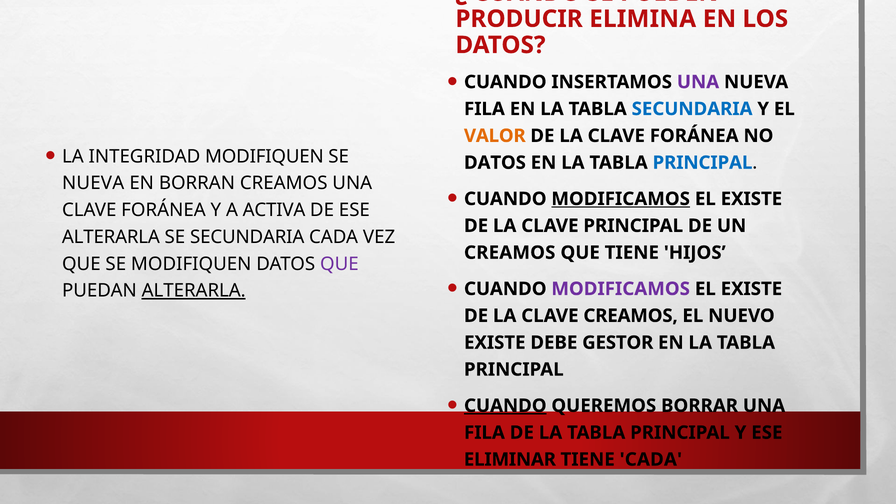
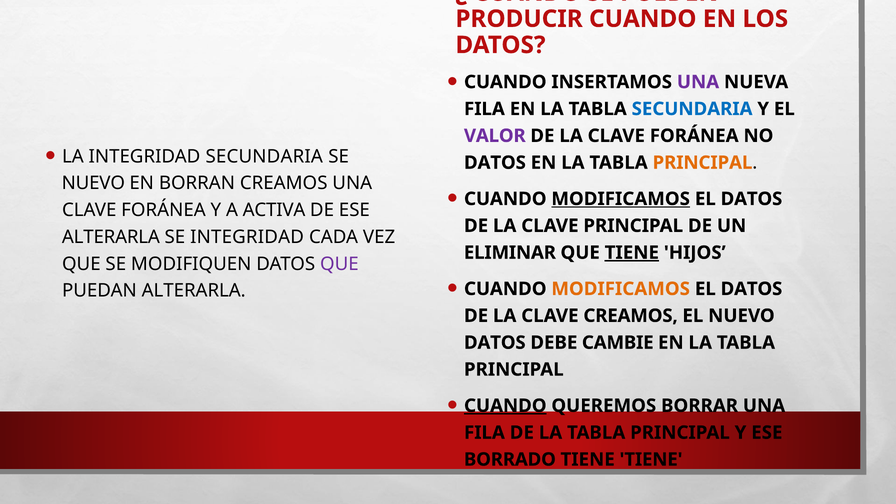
PRODUCIR ELIMINA: ELIMINA -> CUANDO (643, 19)
VALOR colour: orange -> purple (495, 136)
INTEGRIDAD MODIFIQUEN: MODIFIQUEN -> SECUNDARIA (264, 156)
PRINCIPAL colour: blue -> orange (702, 163)
NUEVA: NUEVA -> NUEVO (93, 183)
EXISTE: EXISTE -> DATOS (751, 199)
SE SECUNDARIA: SECUNDARIA -> INTEGRIDAD (247, 237)
CREAMOS: CREAMOS -> ELIMINAR (510, 253)
TIENE underline: none -> present (632, 253)
MODIFICAMOS colour: purple -> orange (621, 289)
EXISTE: EXISTE -> DATOS (751, 289)
ALTERARLA underline: present -> none (194, 291)
EXISTE: EXISTE -> DATOS (495, 343)
GESTOR: GESTOR -> CAMBIE (618, 343)
ELIMINAR: ELIMINAR -> BORRADO (510, 459)
TIENE CADA: CADA -> TIENE (651, 459)
